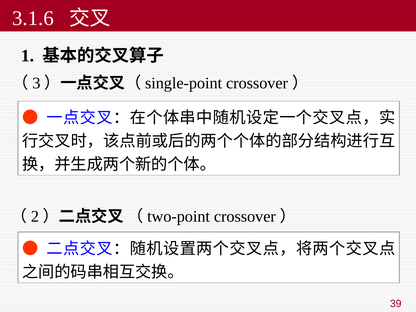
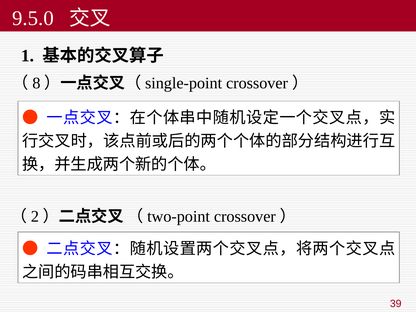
3.1.6: 3.1.6 -> 9.5.0 (33, 18)
3: 3 -> 8 (36, 83)
